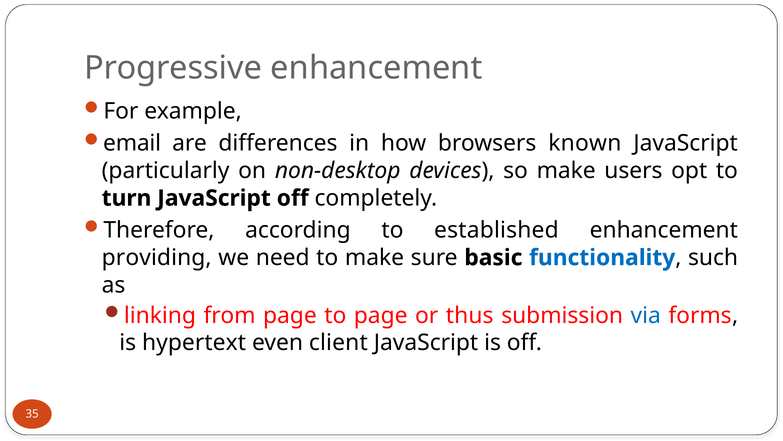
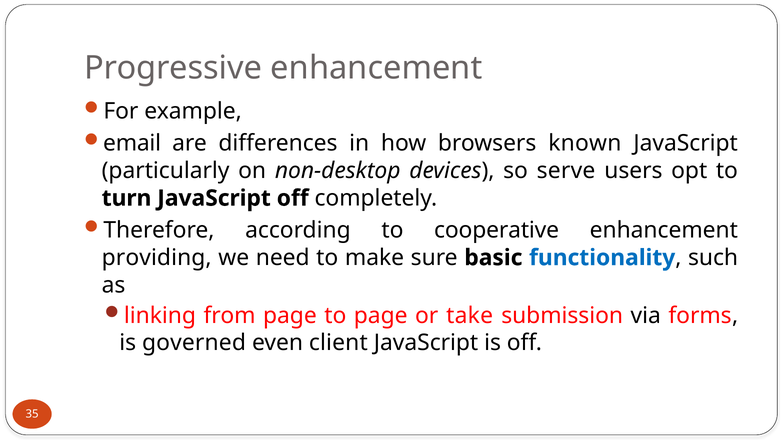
so make: make -> serve (566, 171)
established: established -> cooperative (497, 230)
thus: thus -> take (470, 315)
via colour: blue -> black (646, 315)
hypertext: hypertext -> governed (194, 342)
